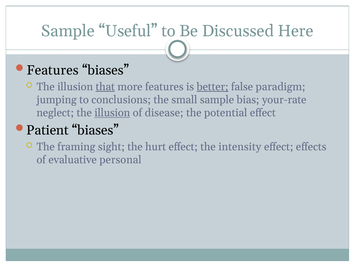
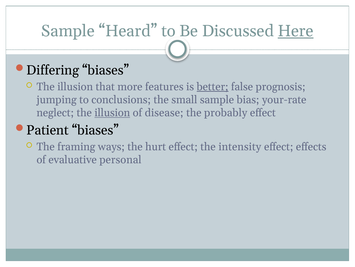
Useful: Useful -> Heard (128, 31)
Here underline: none -> present (296, 31)
Features: Features -> Differing (53, 70)
that underline: present -> none (105, 86)
paradigm: paradigm -> prognosis (281, 86)
potential: potential -> probably (226, 112)
sight: sight -> ways (111, 146)
